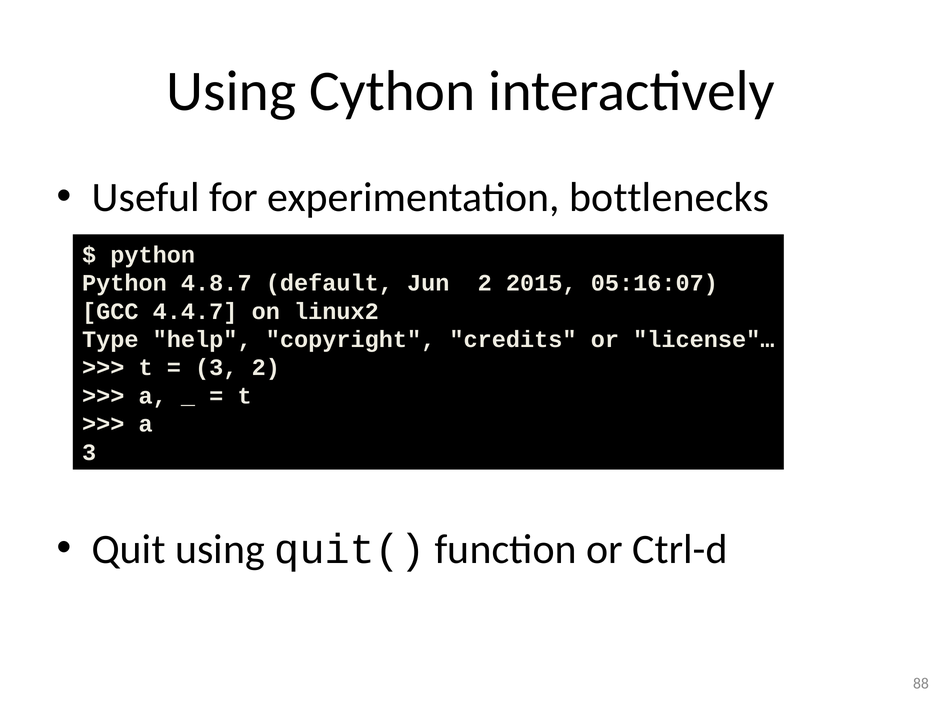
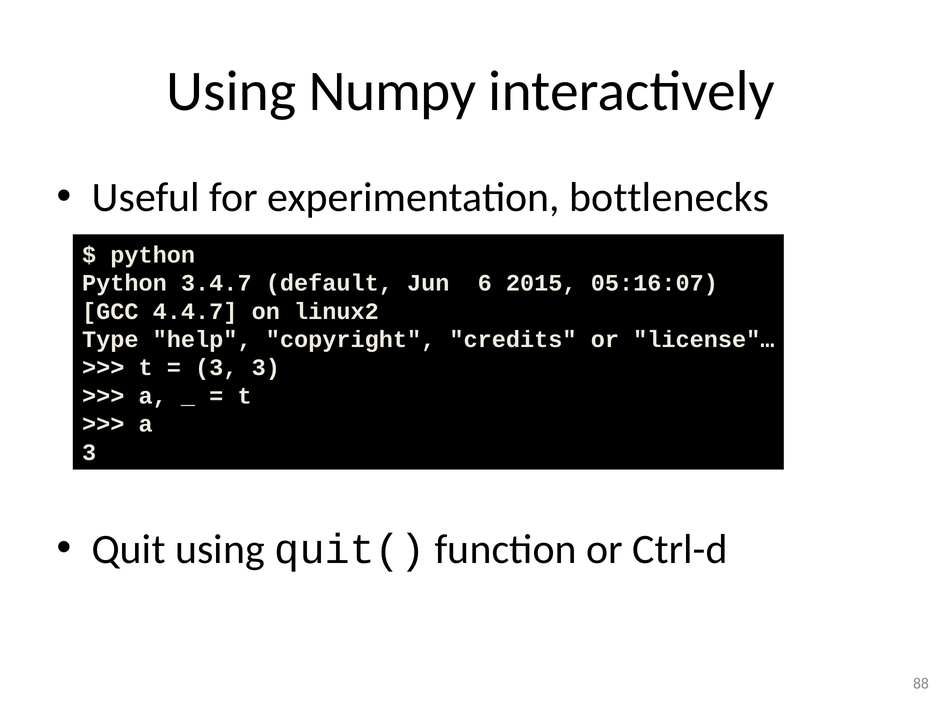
Cython: Cython -> Numpy (393, 91)
4.8.7: 4.8.7 -> 3.4.7 (216, 283)
Jun 2: 2 -> 6 (485, 283)
3 2: 2 -> 3 (266, 368)
